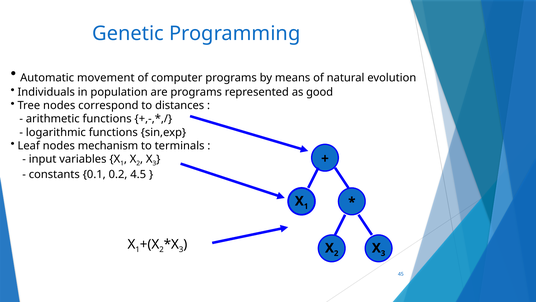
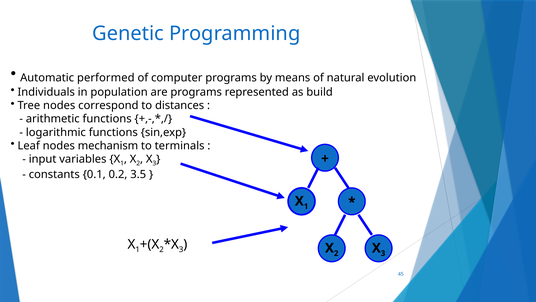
movement: movement -> performed (106, 78)
good: good -> build (320, 92)
4.5: 4.5 -> 3.5 (138, 174)
